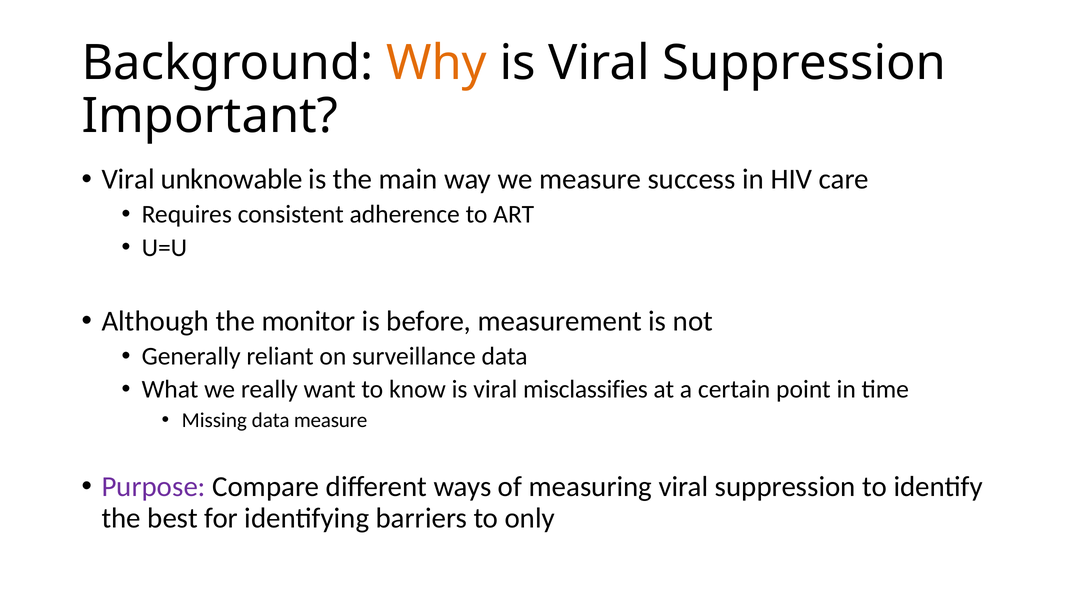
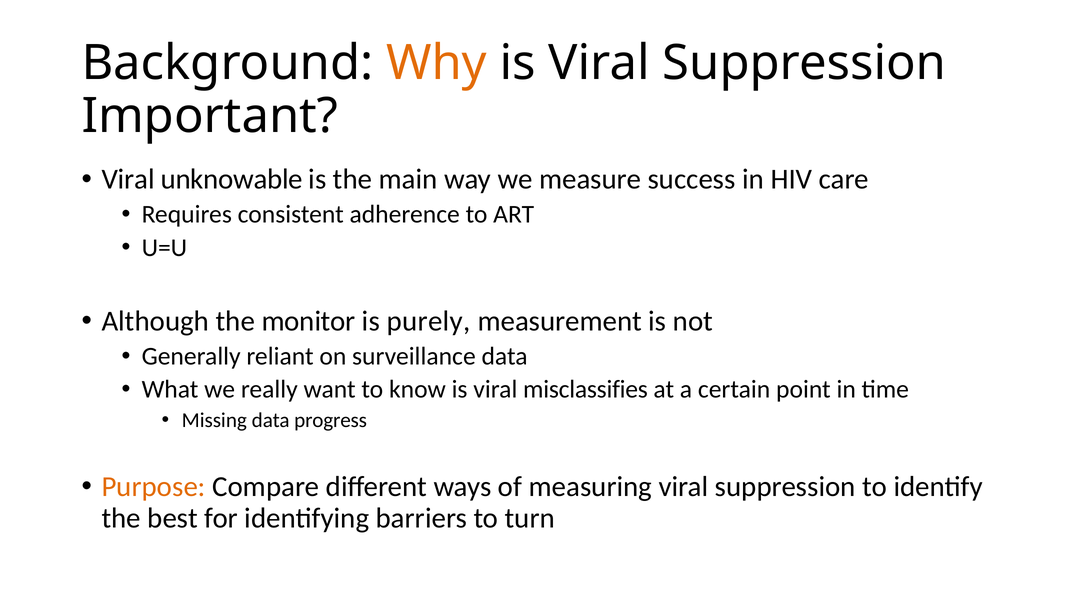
before: before -> purely (429, 321)
data measure: measure -> progress (331, 421)
Purpose colour: purple -> orange (154, 487)
only: only -> turn (530, 518)
